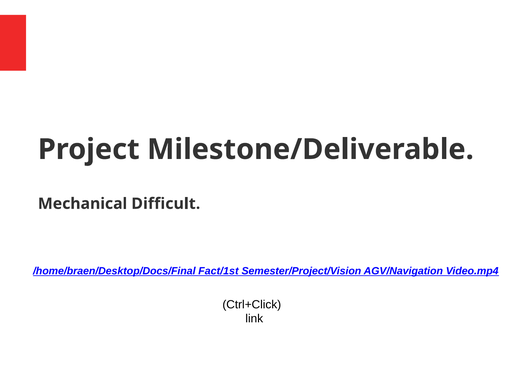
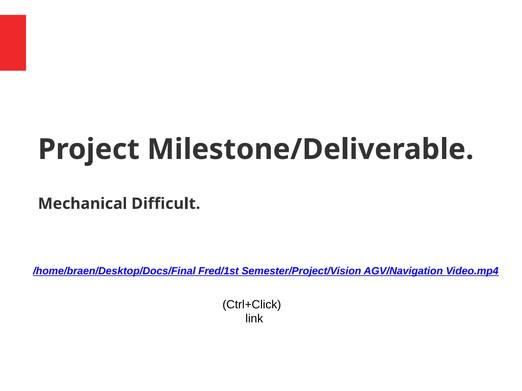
Fact/1st: Fact/1st -> Fred/1st (218, 271)
